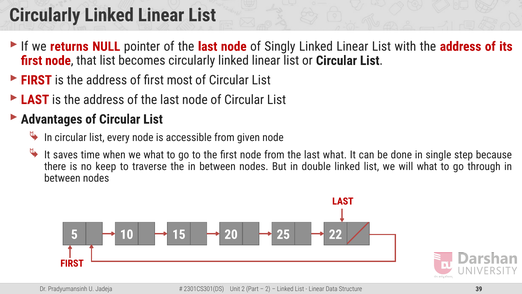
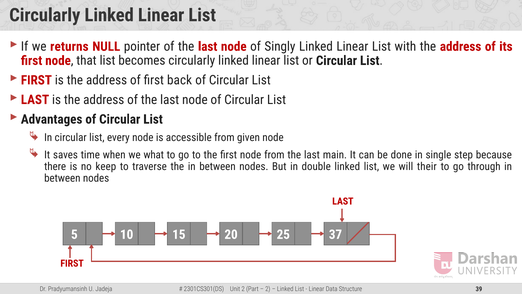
most: most -> back (180, 80)
last what: what -> main (335, 155)
will what: what -> their (427, 166)
22: 22 -> 37 (335, 234)
